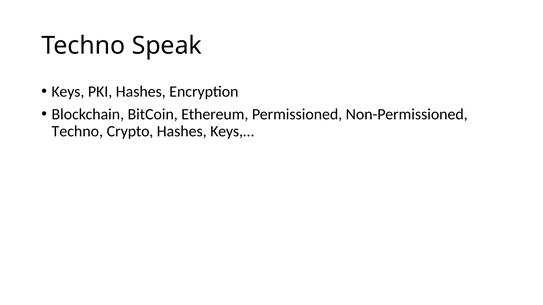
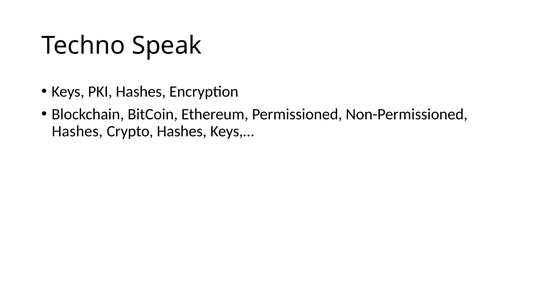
Techno: Techno -> Hashes (77, 132)
